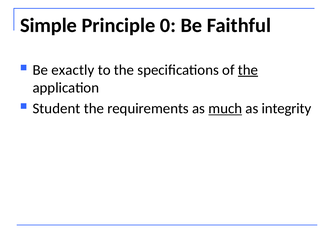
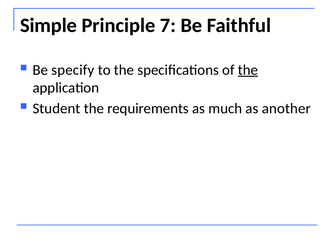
0: 0 -> 7 (168, 25)
exactly: exactly -> specify (73, 70)
much underline: present -> none (225, 109)
integrity: integrity -> another (286, 109)
